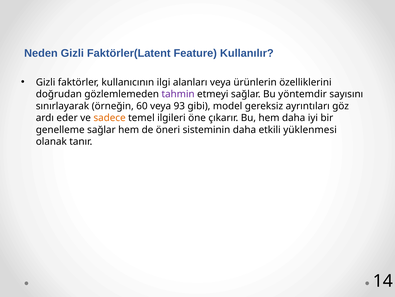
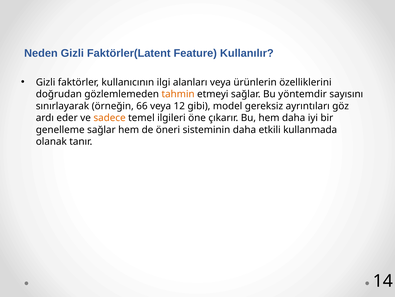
tahmin colour: purple -> orange (178, 94)
60: 60 -> 66 (142, 106)
93: 93 -> 12 (179, 106)
yüklenmesi: yüklenmesi -> kullanmada (310, 129)
